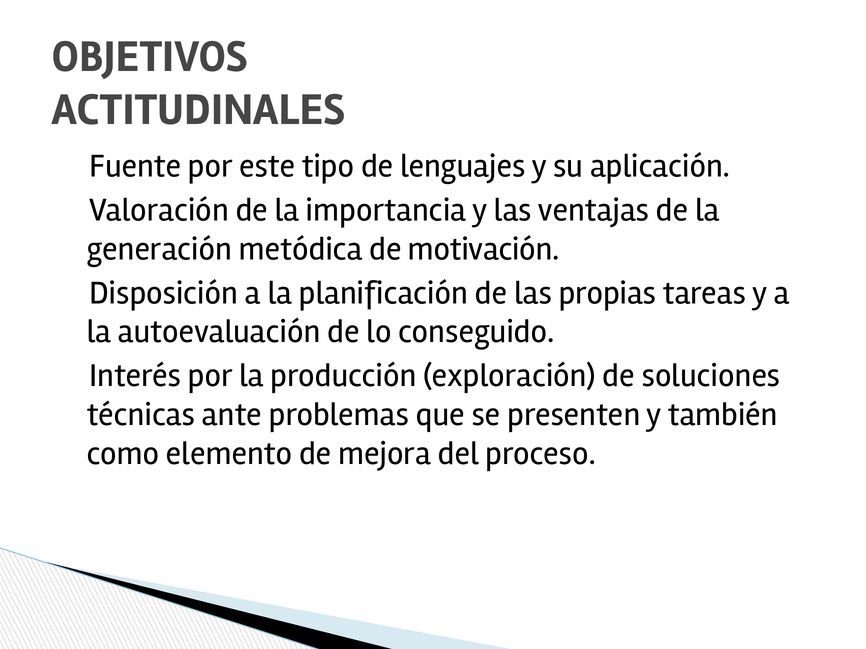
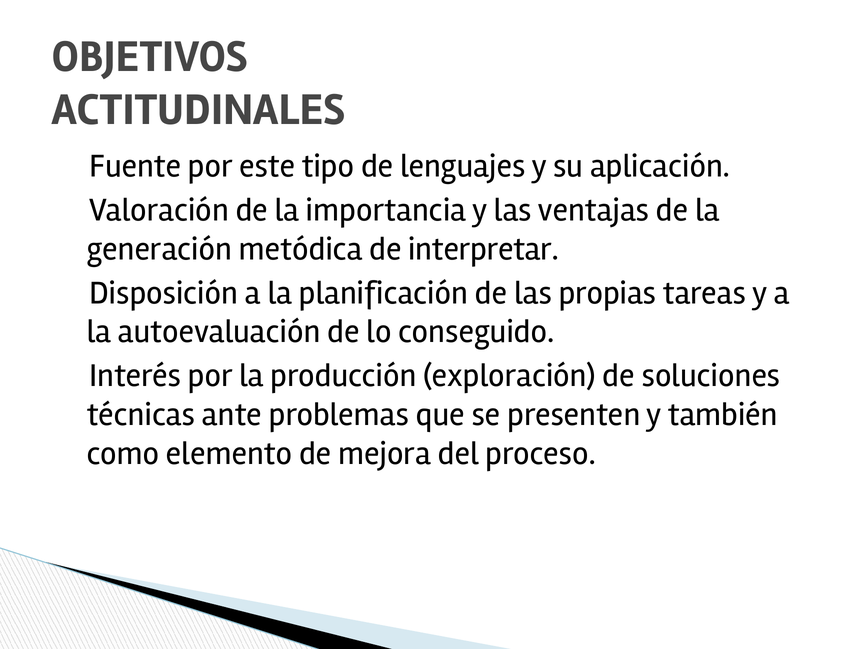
motivación: motivación -> interpretar (484, 249)
